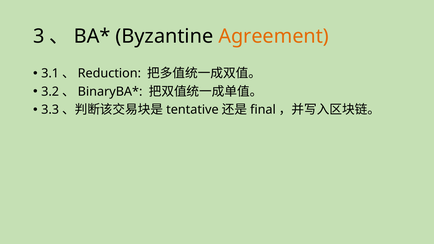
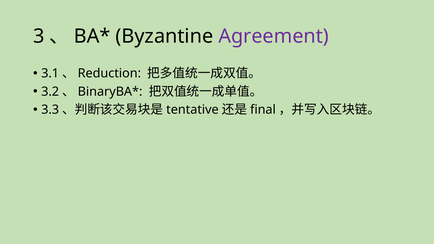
Agreement colour: orange -> purple (274, 36)
